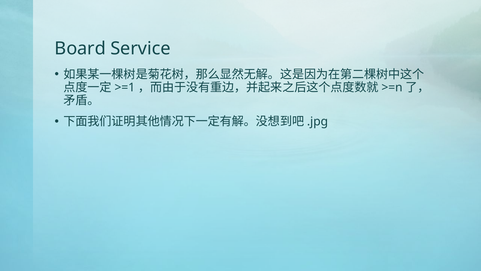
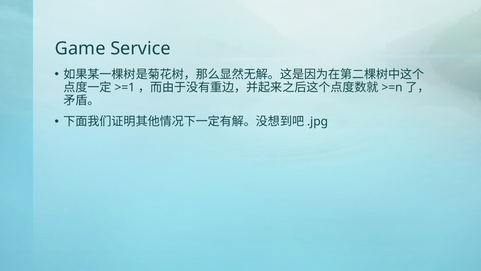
Board: Board -> Game (80, 48)
